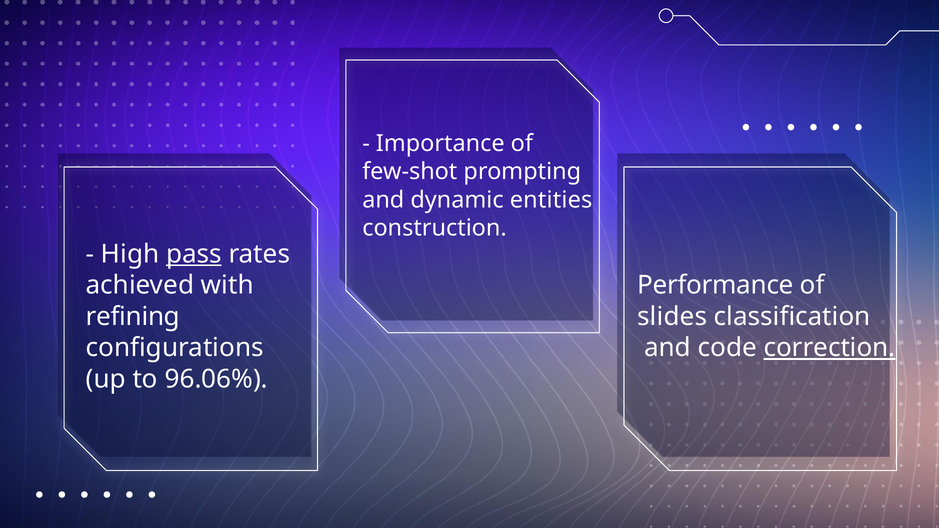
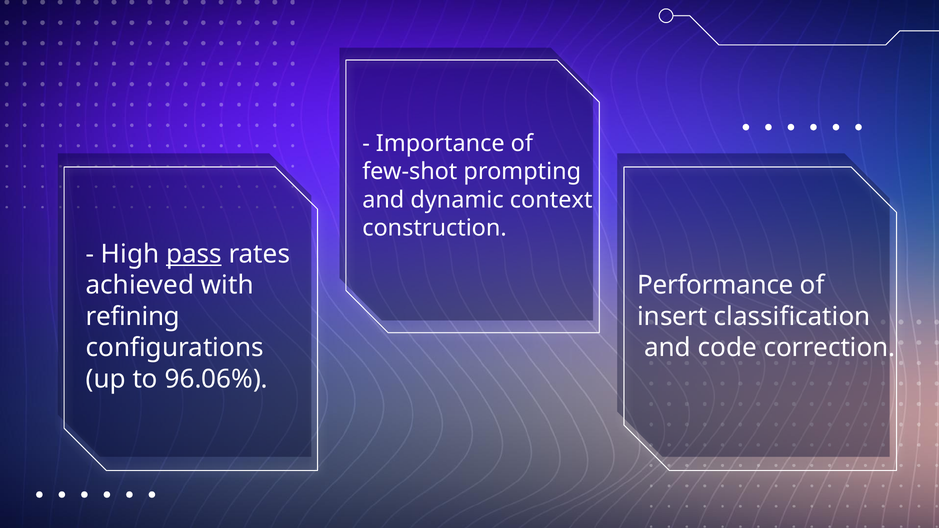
entities: entities -> context (551, 200)
slides: slides -> insert (672, 317)
correction underline: present -> none (830, 348)
